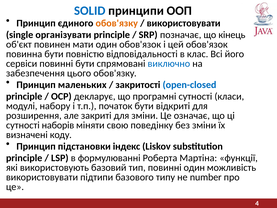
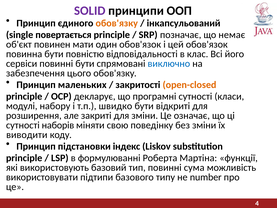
SOLID colour: blue -> purple (90, 11)
використовувати: використовувати -> інкапсульований (184, 23)
організувати: організувати -> повертається (63, 35)
кінець: кінець -> немає (232, 35)
open-closed colour: blue -> orange (189, 85)
початок: початок -> швидко (115, 106)
визначені: визначені -> виводити (27, 135)
повинні один: один -> сума (194, 167)
